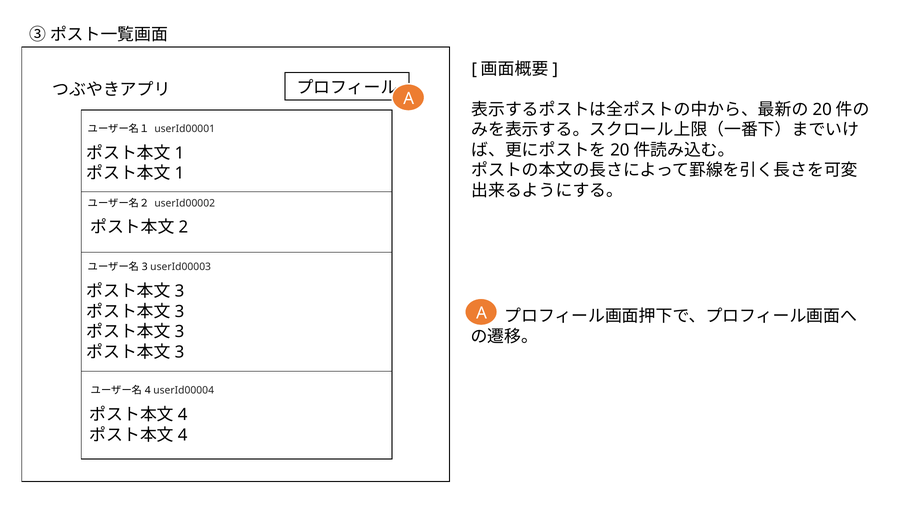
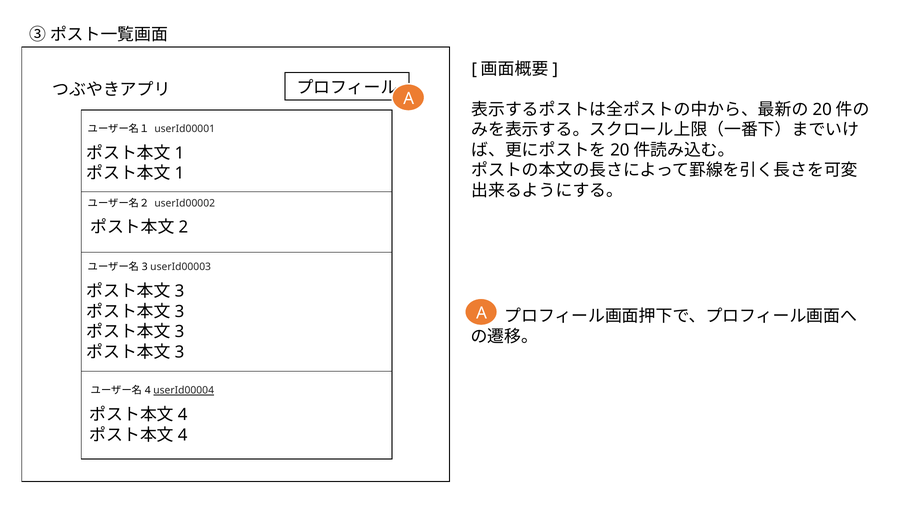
userId00004 underline: none -> present (184, 390)
